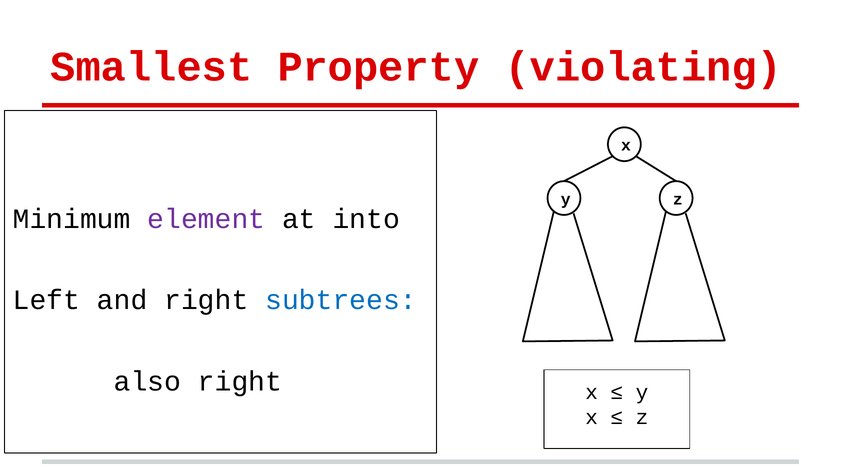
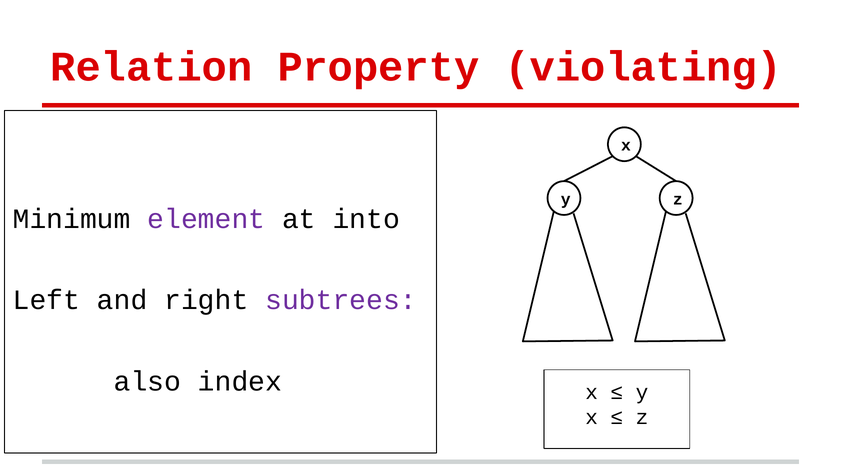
Smallest: Smallest -> Relation (151, 67)
subtrees colour: blue -> purple (341, 300)
also right: right -> index (240, 382)
